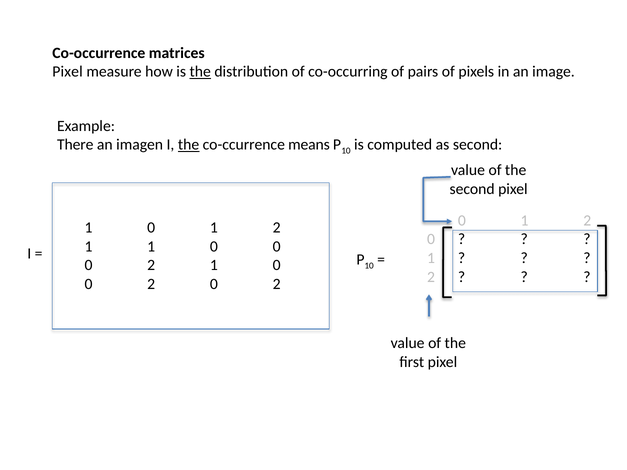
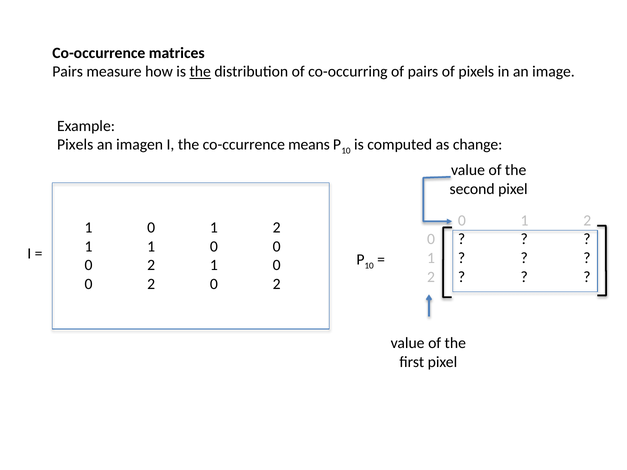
Pixel: Pixel -> Pairs (68, 72)
There: There -> Pixels (75, 145)
the underline: present -> none (189, 145)
as second: second -> change (478, 145)
